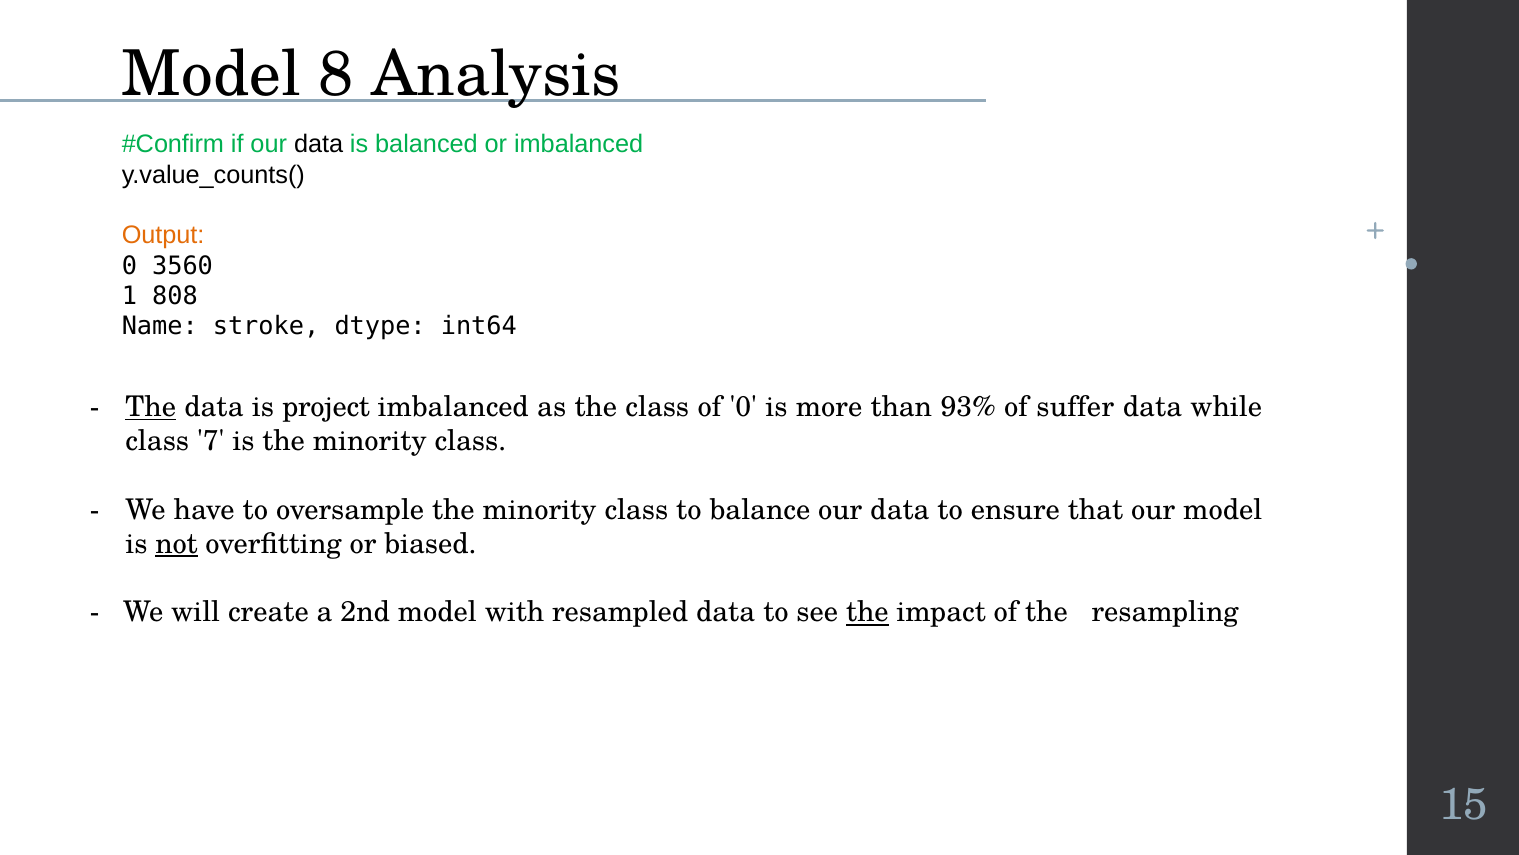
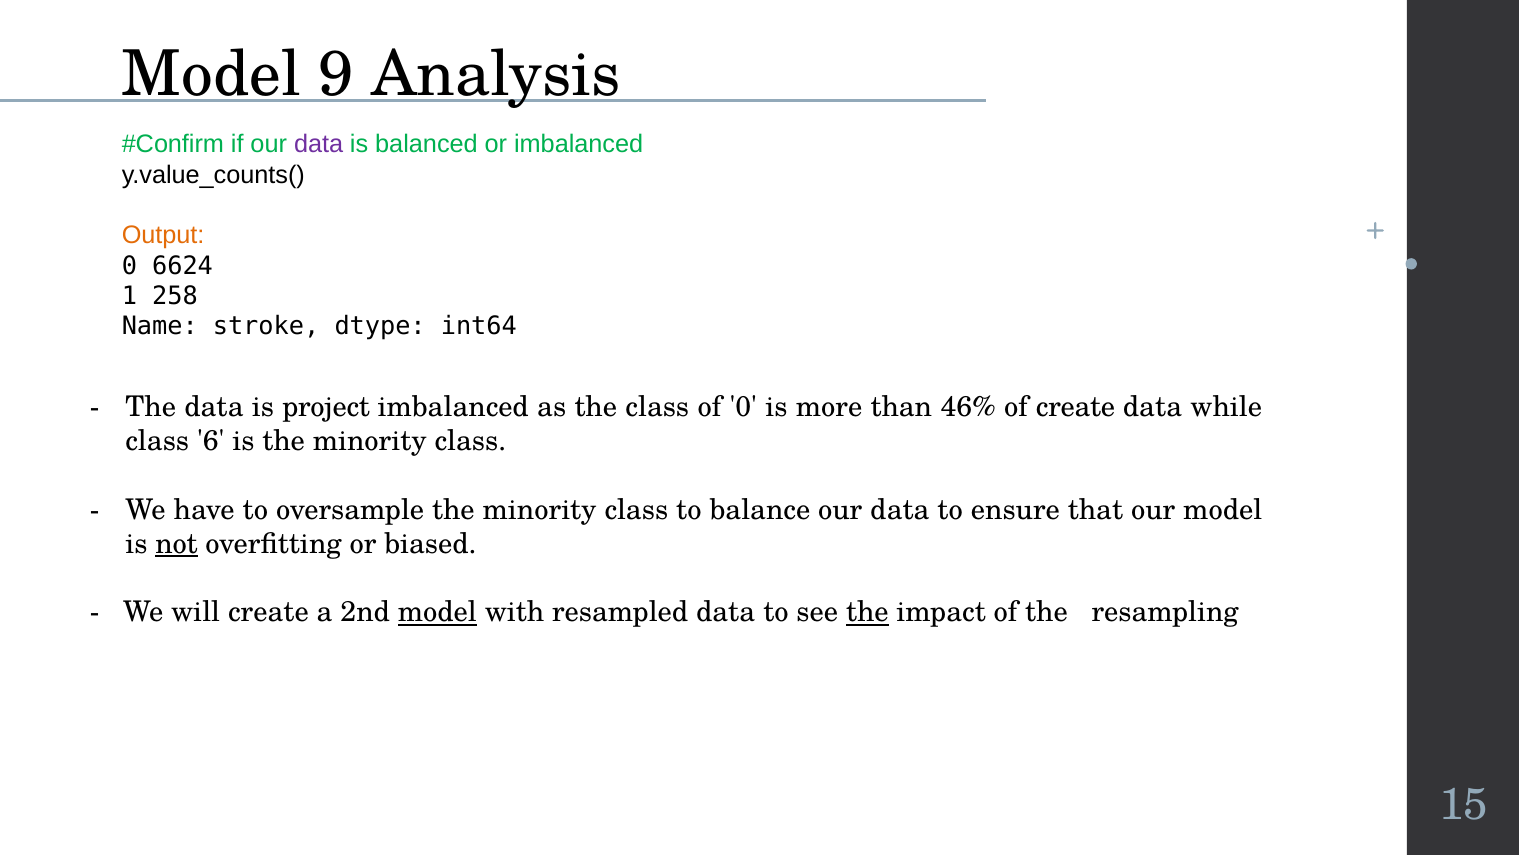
8: 8 -> 9 (336, 75)
data colour: black -> purple (319, 144)
3560: 3560 -> 6624 (183, 266)
808: 808 -> 258 (175, 296)
The underline: present -> none (151, 407)
93%: 93% -> 46% (968, 407)
of suffer: suffer -> create (1076, 407)
7: 7 -> 6 (211, 441)
model underline: none -> present (437, 612)
